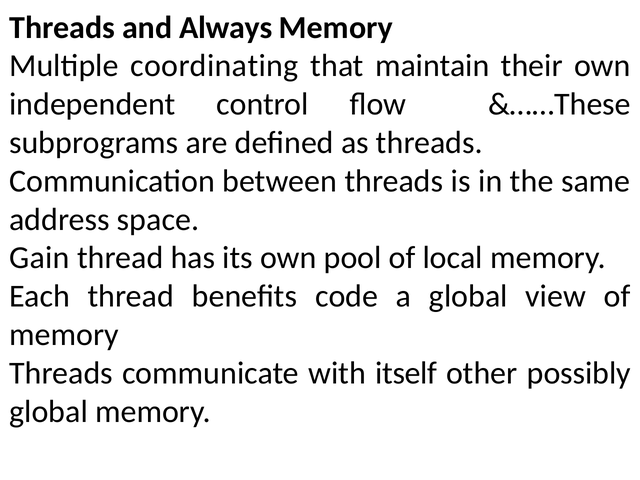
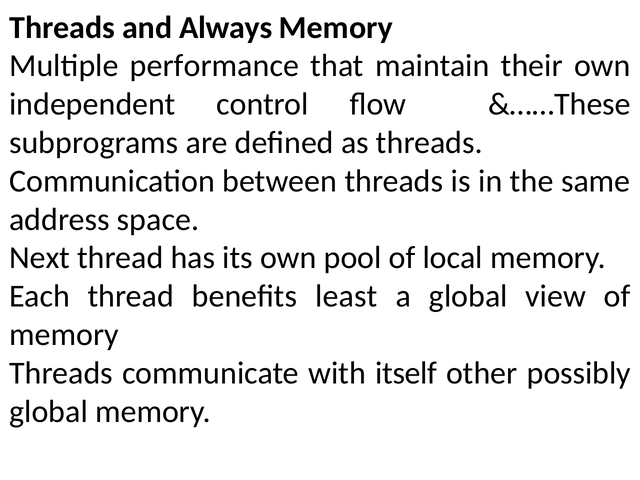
coordinating: coordinating -> performance (214, 66)
Gain: Gain -> Next (40, 258)
code: code -> least (346, 296)
